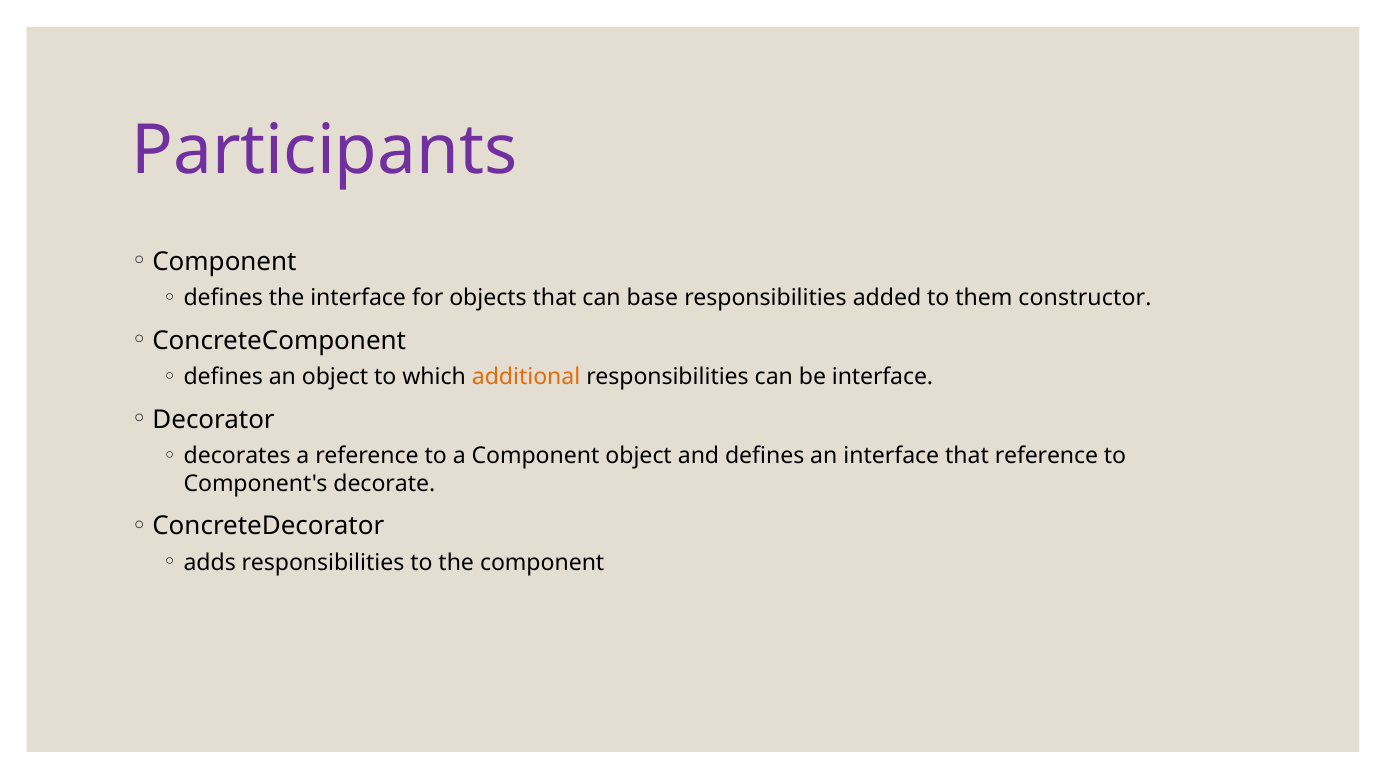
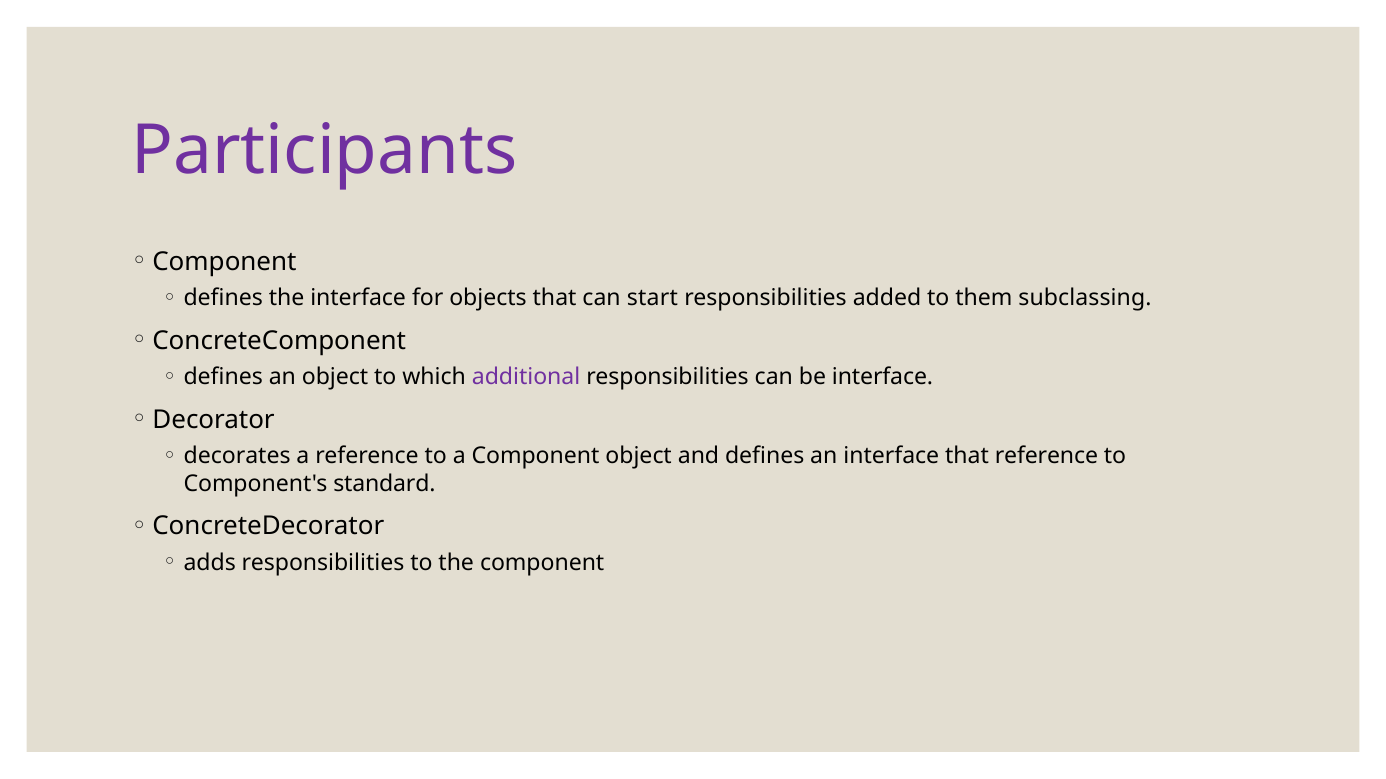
base: base -> start (652, 298)
constructor: constructor -> subclassing (1085, 298)
additional colour: orange -> purple (526, 377)
decorate: decorate -> standard (384, 484)
